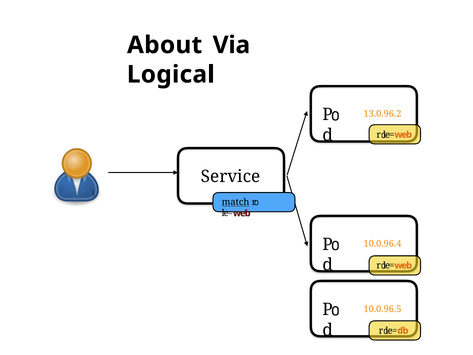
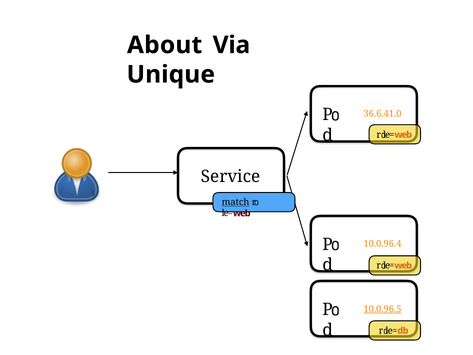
Logical: Logical -> Unique (171, 74)
13.0.96.2: 13.0.96.2 -> 36.6.41.0 (382, 114)
10.0.96.5 underline: none -> present (382, 309)
